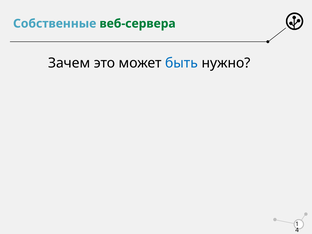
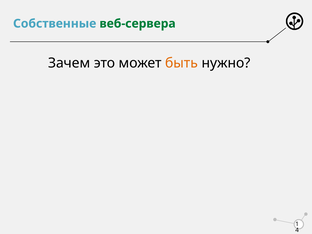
быть colour: blue -> orange (182, 63)
